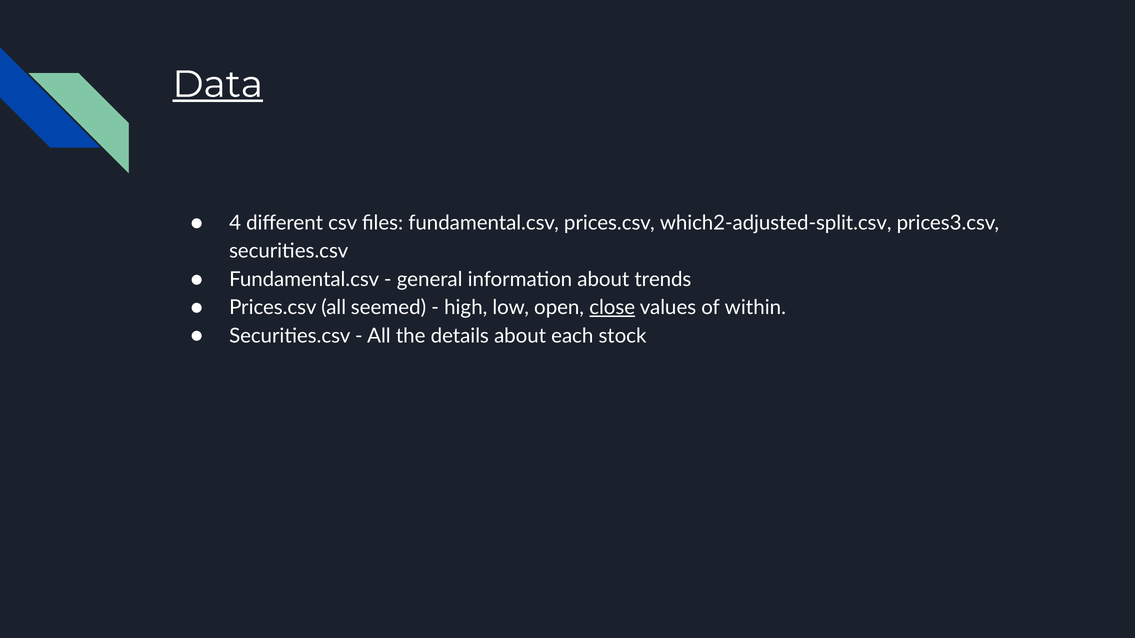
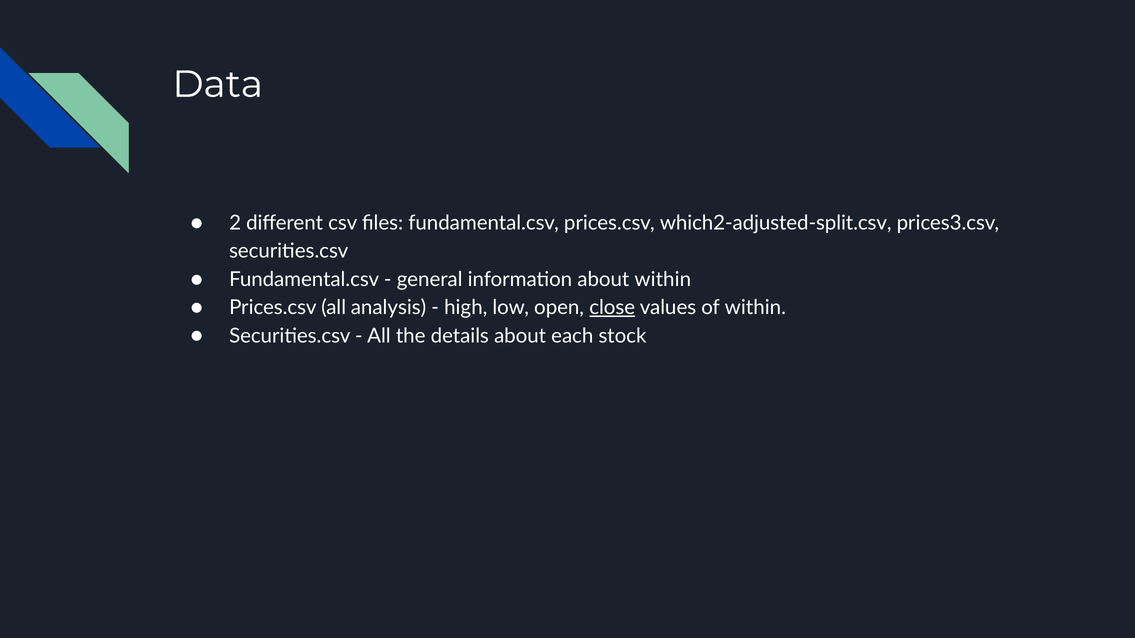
Data underline: present -> none (218, 84)
4: 4 -> 2 (235, 223)
about trends: trends -> within (663, 280)
seemed: seemed -> analysis (388, 308)
